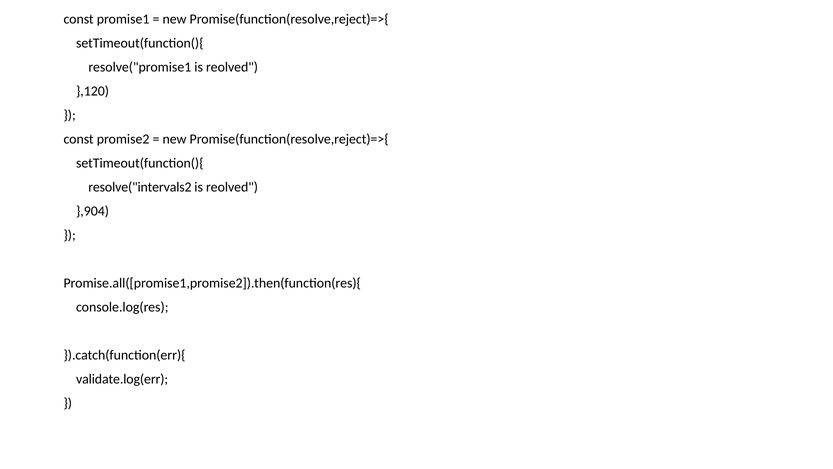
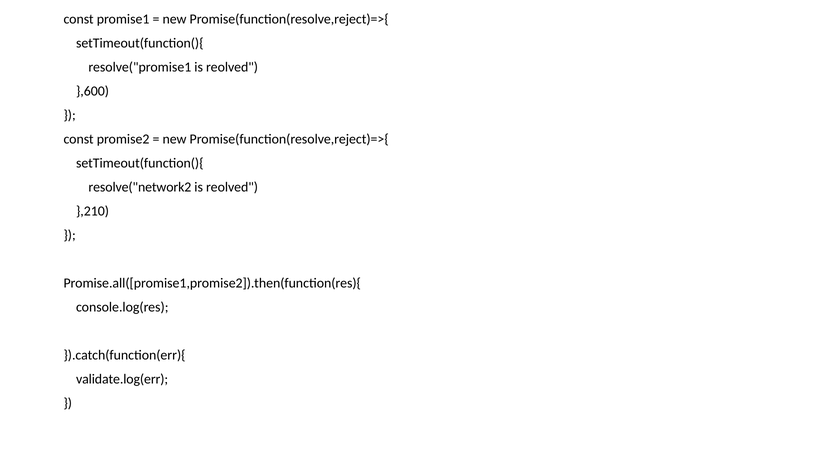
},120: },120 -> },600 (93, 91)
resolve("intervals2: resolve("intervals2 -> resolve("network2 (140, 187)
},904: },904 -> },210 (93, 211)
